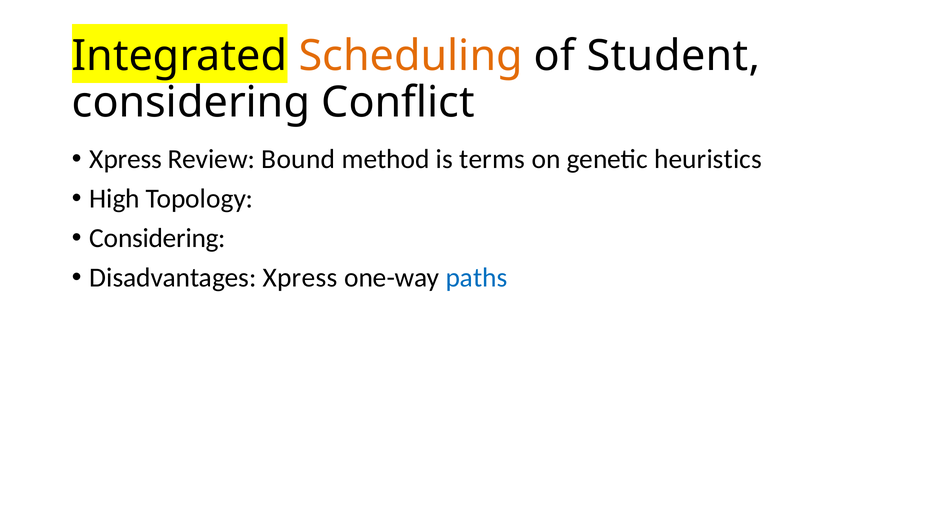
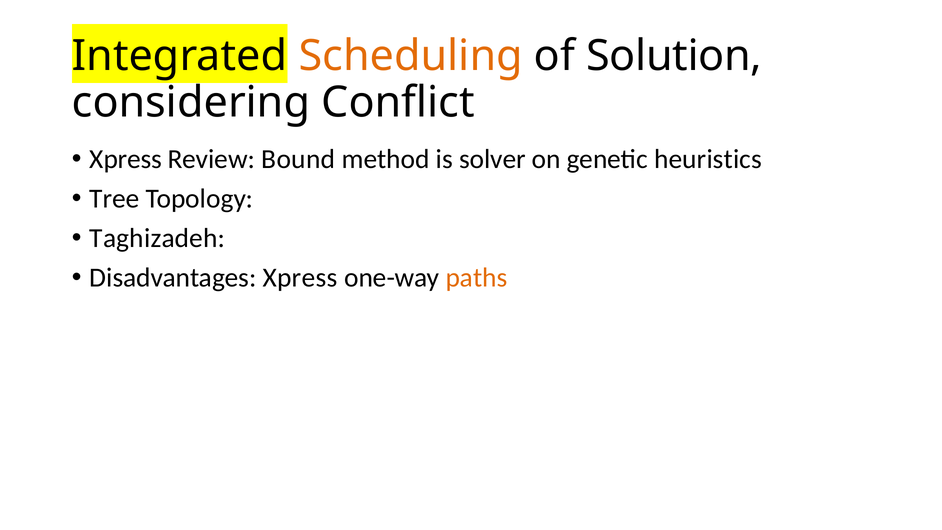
Student: Student -> Solution (674, 56)
terms: terms -> solver (492, 159)
High: High -> Tree (115, 199)
Considering: Considering -> Taghizadeh (157, 238)
paths colour: blue -> orange (476, 278)
